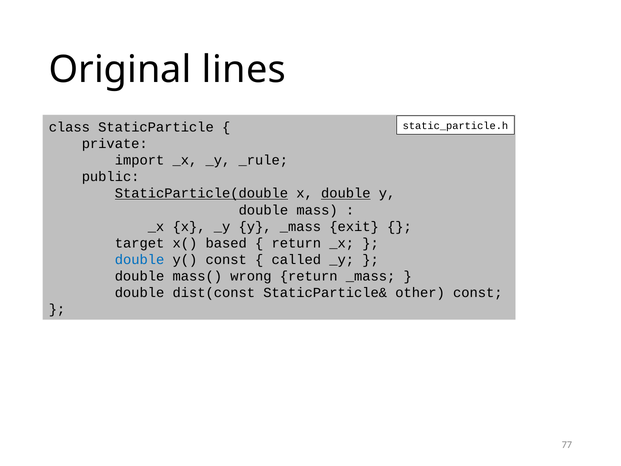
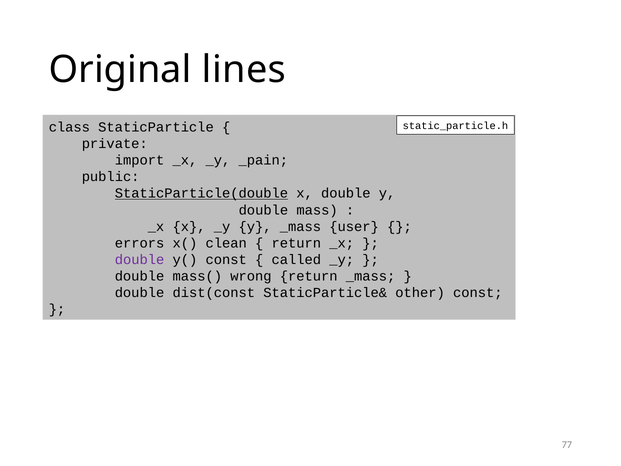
_rule: _rule -> _pain (263, 160)
double underline: present -> none (346, 193)
exit: exit -> user (354, 226)
target: target -> errors (140, 243)
based: based -> clean (226, 243)
double colour: blue -> purple (140, 259)
